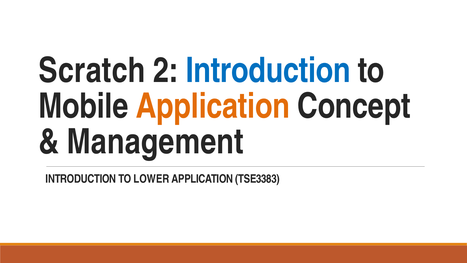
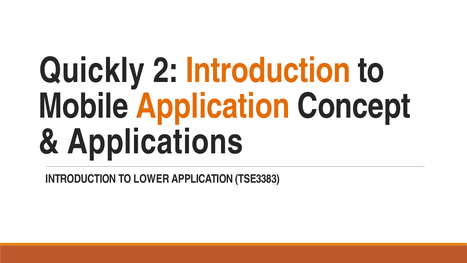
Scratch: Scratch -> Quickly (92, 70)
Introduction colour: blue -> orange (268, 70)
Management: Management -> Applications (155, 142)
